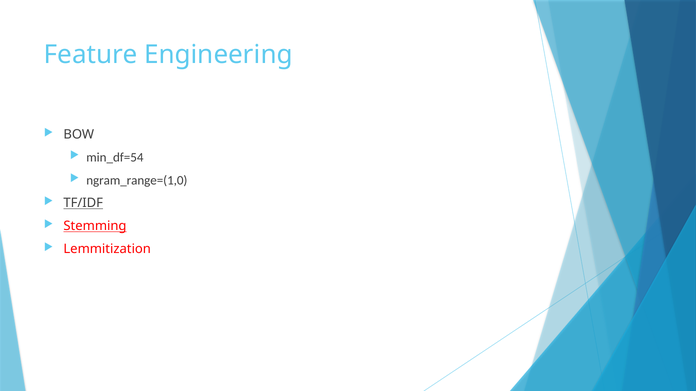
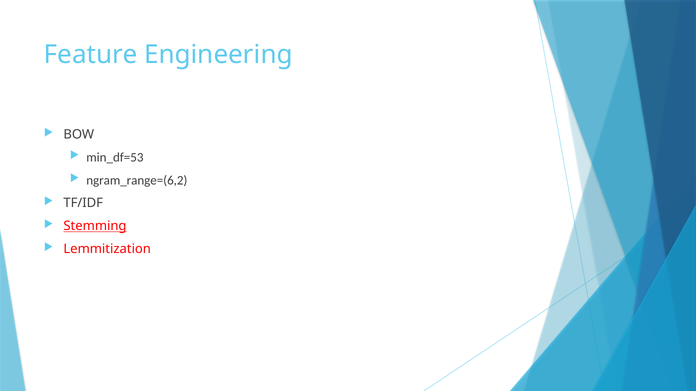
min_df=54: min_df=54 -> min_df=53 (115, 158)
ngram_range=(1,0: ngram_range=(1,0 -> ngram_range=(6,2 (137, 181)
TF/IDF underline: present -> none (83, 203)
